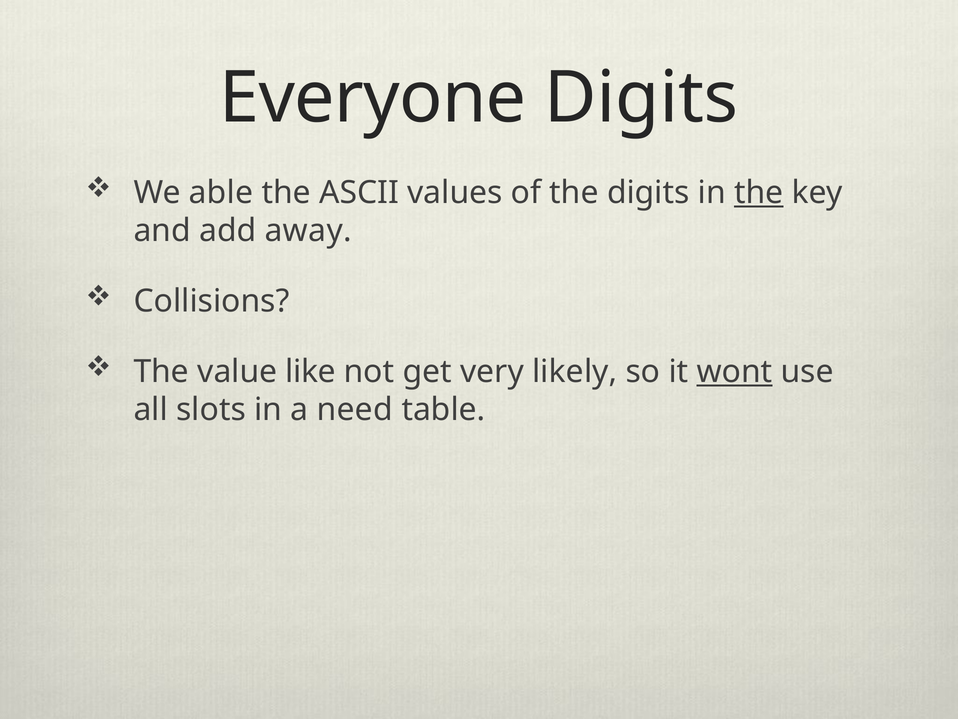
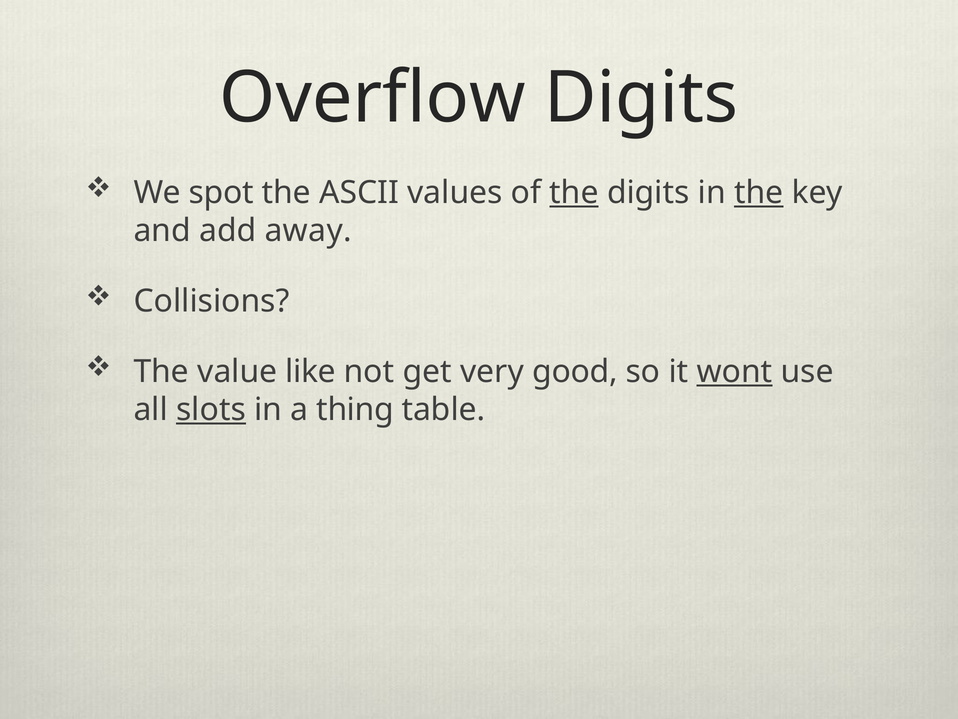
Everyone: Everyone -> Overflow (373, 98)
able: able -> spot (221, 192)
the underline: none -> present (574, 192)
likely: likely -> good (575, 371)
slots underline: none -> present (211, 410)
need: need -> thing (355, 410)
